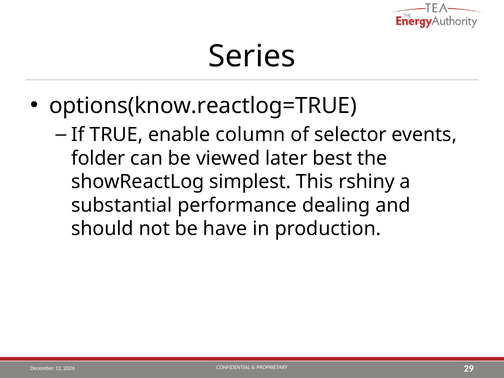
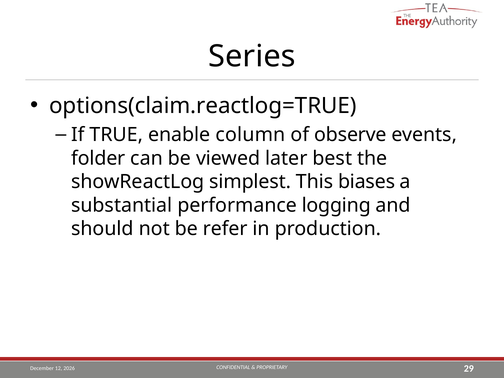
options(know.reactlog=TRUE: options(know.reactlog=TRUE -> options(claim.reactlog=TRUE (203, 106)
selector: selector -> observe (350, 135)
rshiny: rshiny -> biases (367, 182)
dealing: dealing -> logging (336, 205)
have: have -> refer (225, 229)
